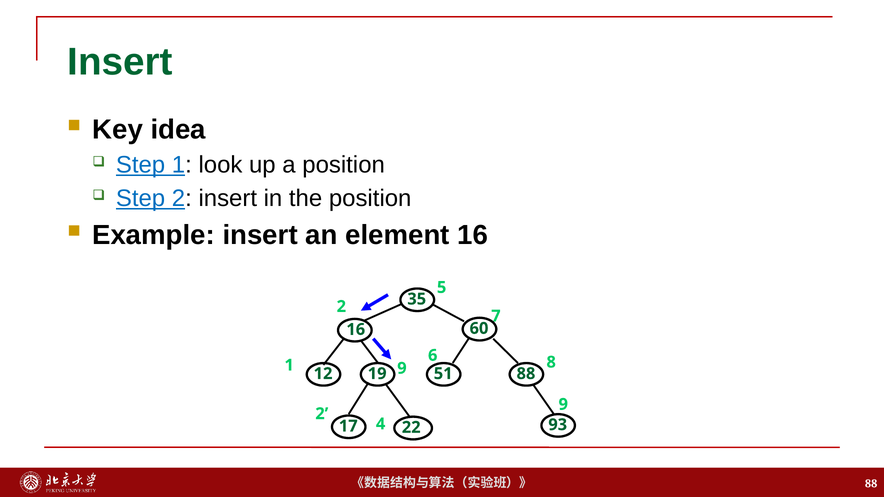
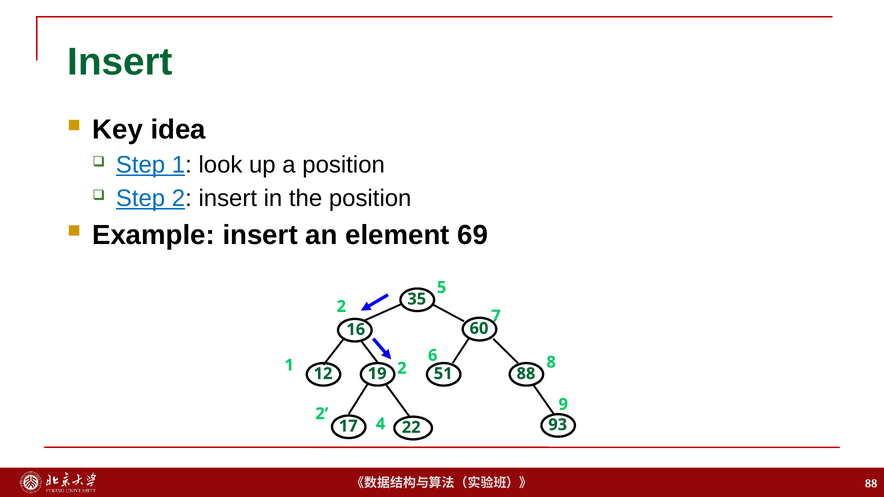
element 16: 16 -> 69 (473, 235)
1 9: 9 -> 2 (402, 368)
